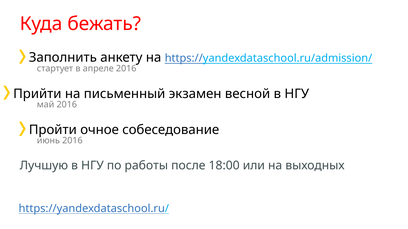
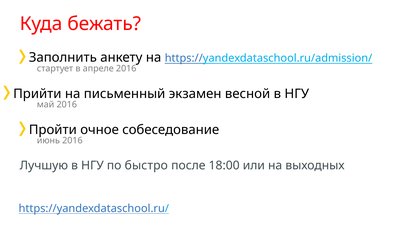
работы: работы -> быстро (146, 166)
